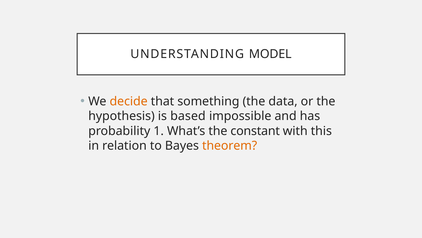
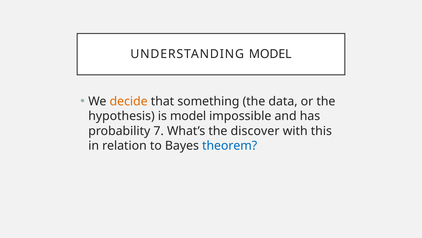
is based: based -> model (188, 116)
1: 1 -> 7 (159, 131)
constant: constant -> discover (255, 131)
theorem colour: orange -> blue (230, 145)
